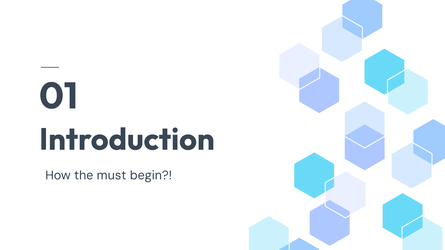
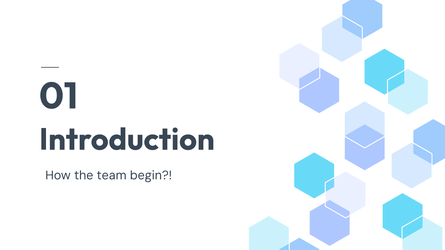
must: must -> team (112, 176)
